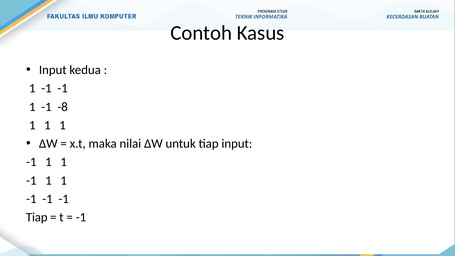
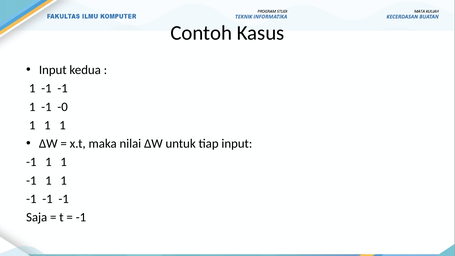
-8: -8 -> -0 (63, 107)
Tiap: Tiap -> Saja (37, 217)
